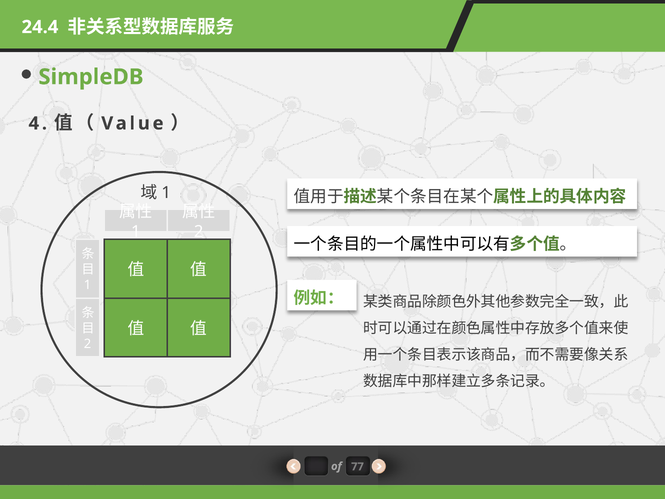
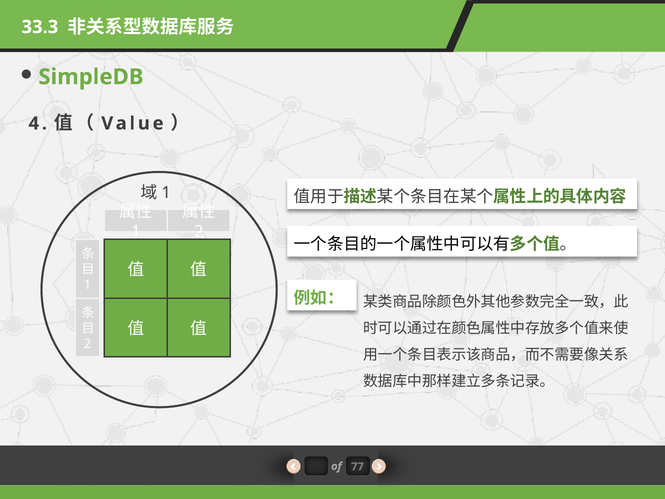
24.4: 24.4 -> 33.3 (40, 27)
